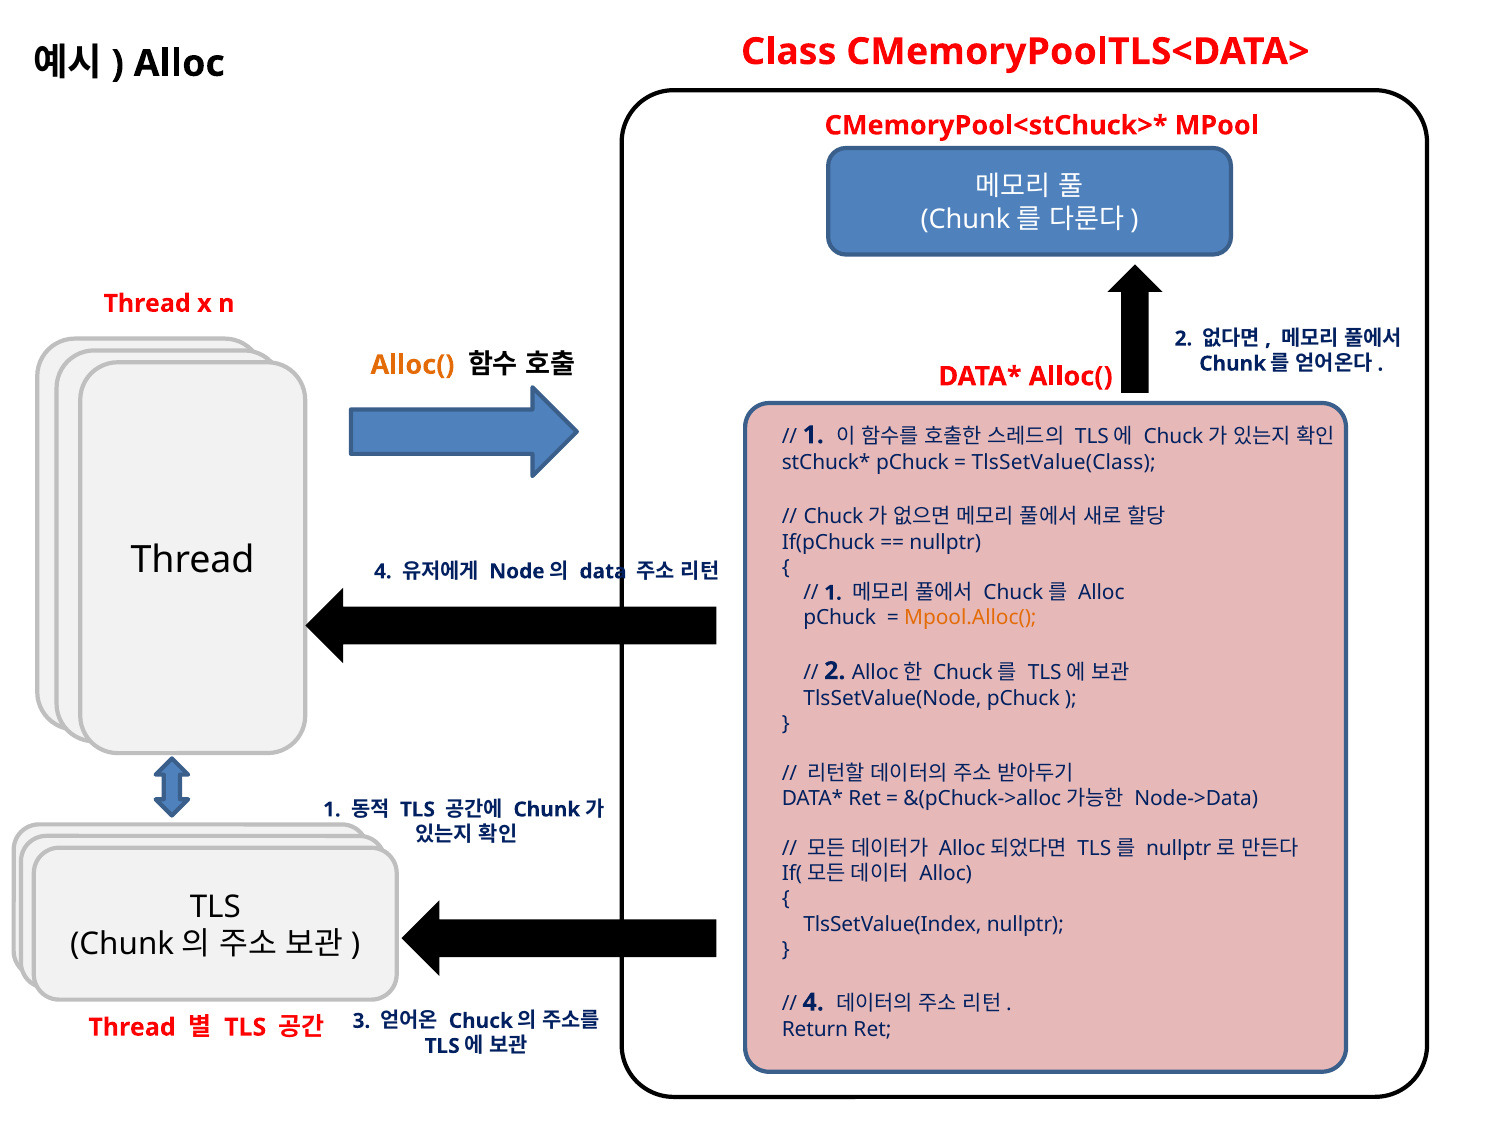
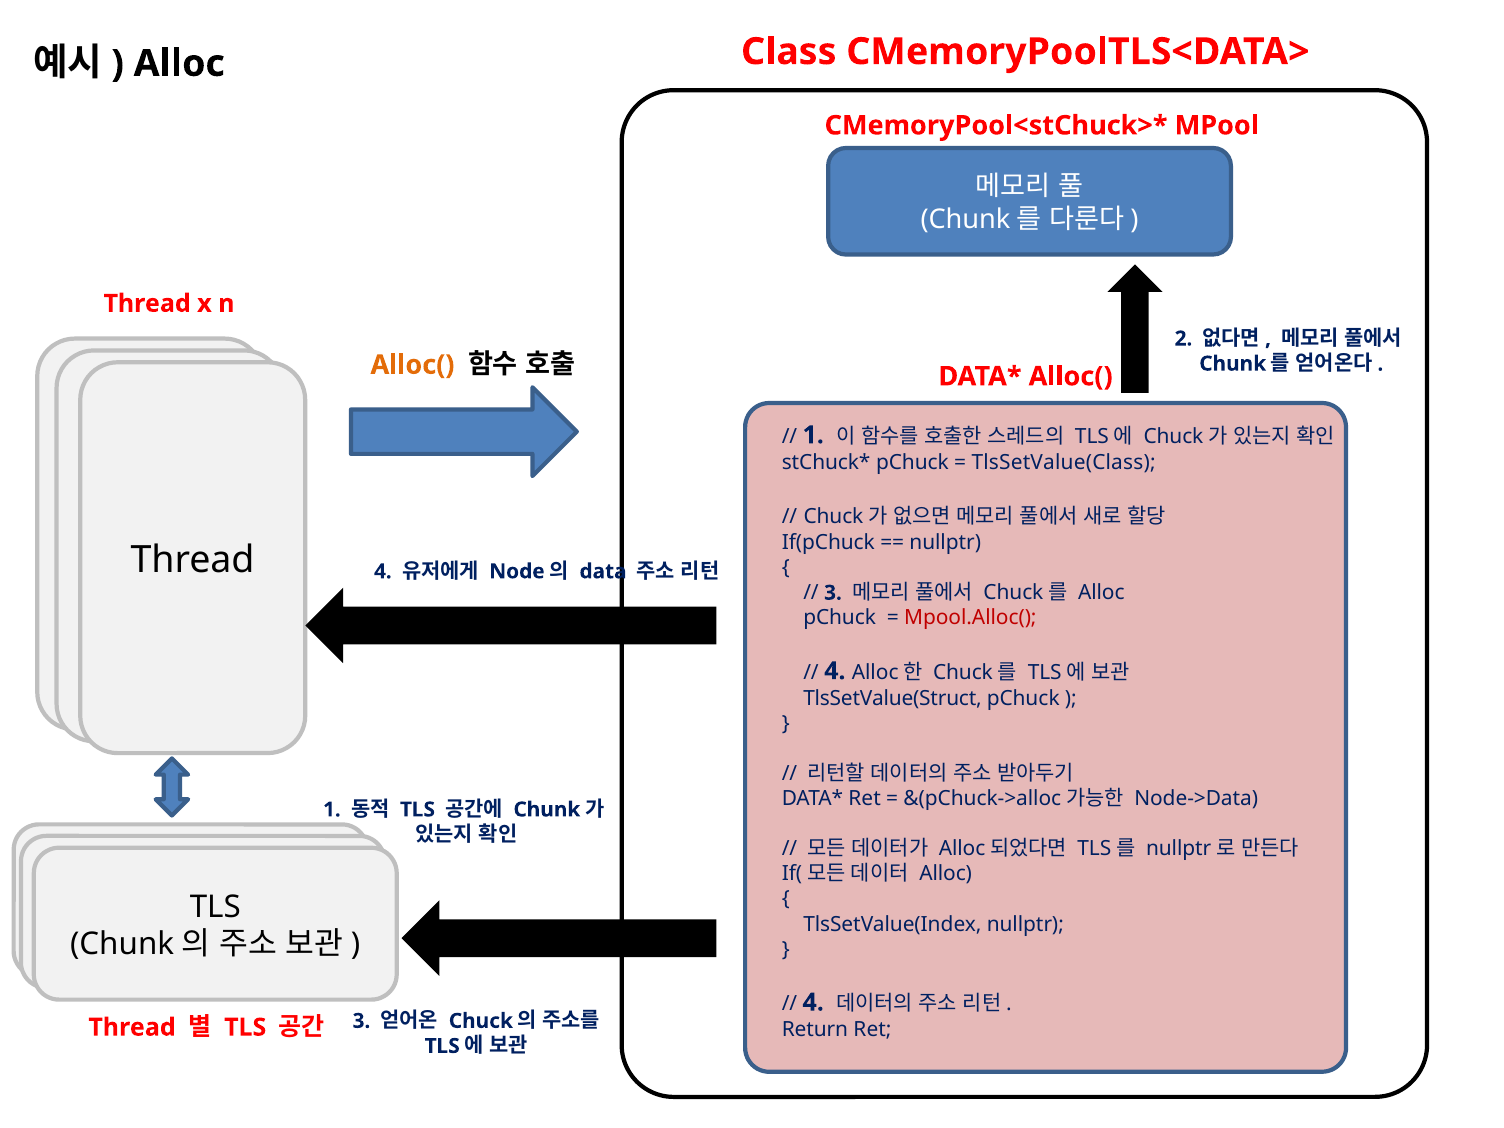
1: 1 -> 3 (833, 593)
Mpool.Alloc( colour: orange -> red (970, 618)
2: 2 -> 4 (835, 671)
TlsSetValue(Node: TlsSetValue(Node -> TlsSetValue(Struct (892, 698)
